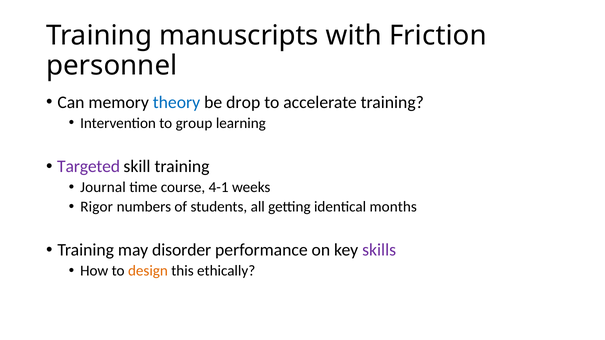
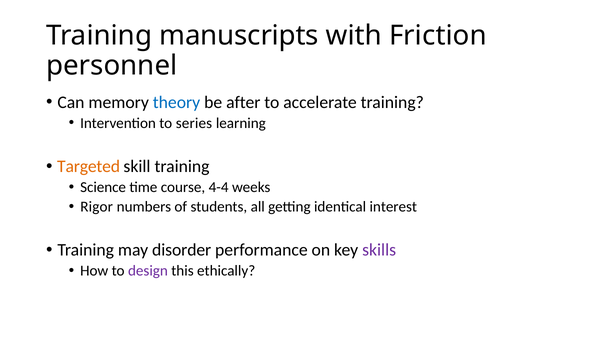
drop: drop -> after (243, 102)
group: group -> series (194, 123)
Targeted colour: purple -> orange (89, 167)
Journal: Journal -> Science (103, 187)
4-1: 4-1 -> 4-4 (219, 187)
months: months -> interest (393, 207)
design colour: orange -> purple (148, 271)
